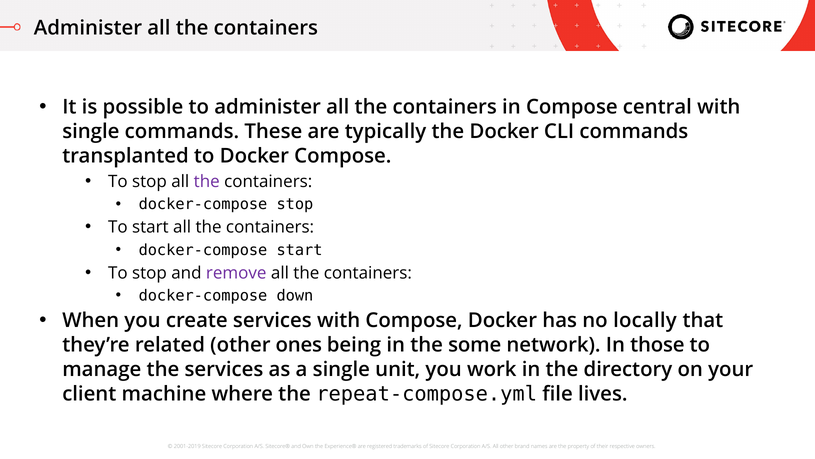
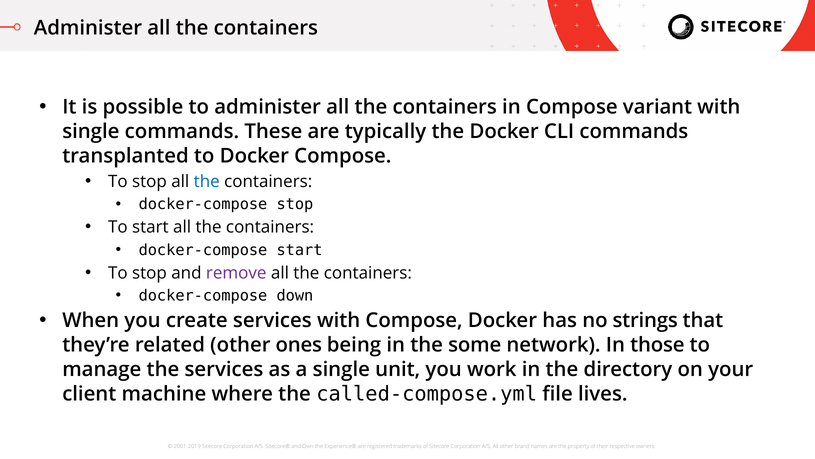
central: central -> variant (657, 107)
the colour: purple -> blue (207, 182)
locally: locally -> strings (645, 320)
repeat-compose.yml: repeat-compose.yml -> called-compose.yml (427, 394)
